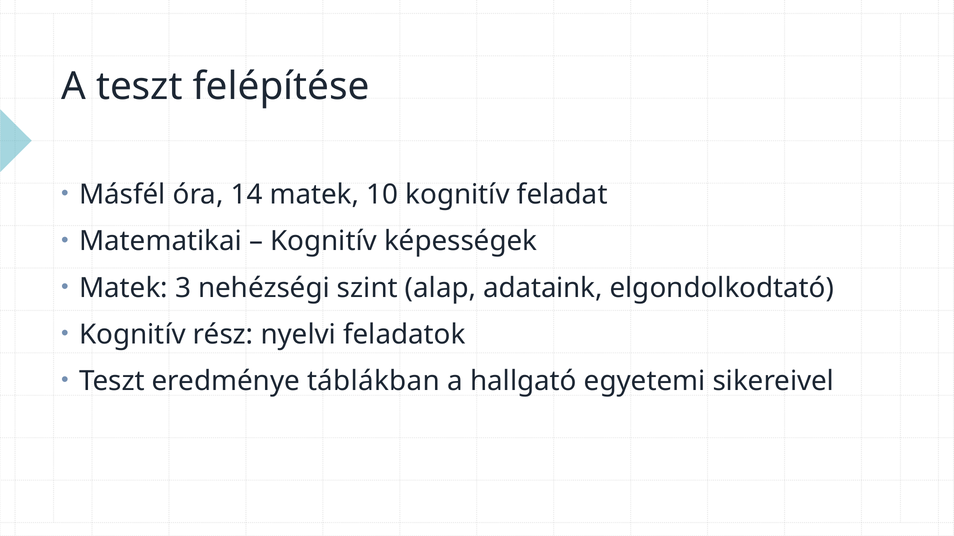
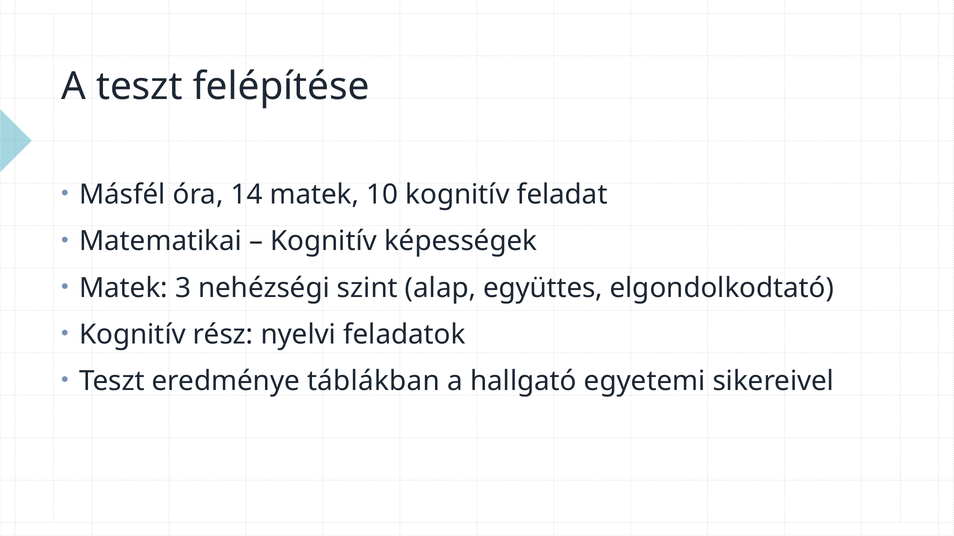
adataink: adataink -> együttes (543, 288)
